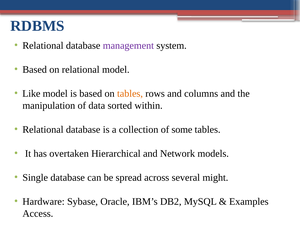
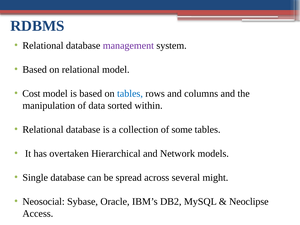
Like: Like -> Cost (31, 94)
tables colour: orange -> blue (130, 94)
Hardware: Hardware -> Neosocial (44, 202)
Examples: Examples -> Neoclipse (249, 202)
